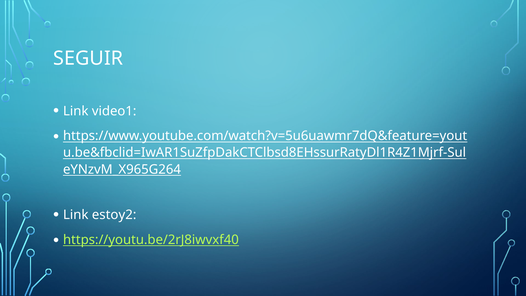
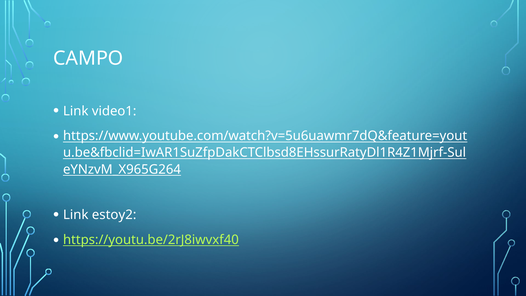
SEGUIR: SEGUIR -> CAMPO (88, 58)
